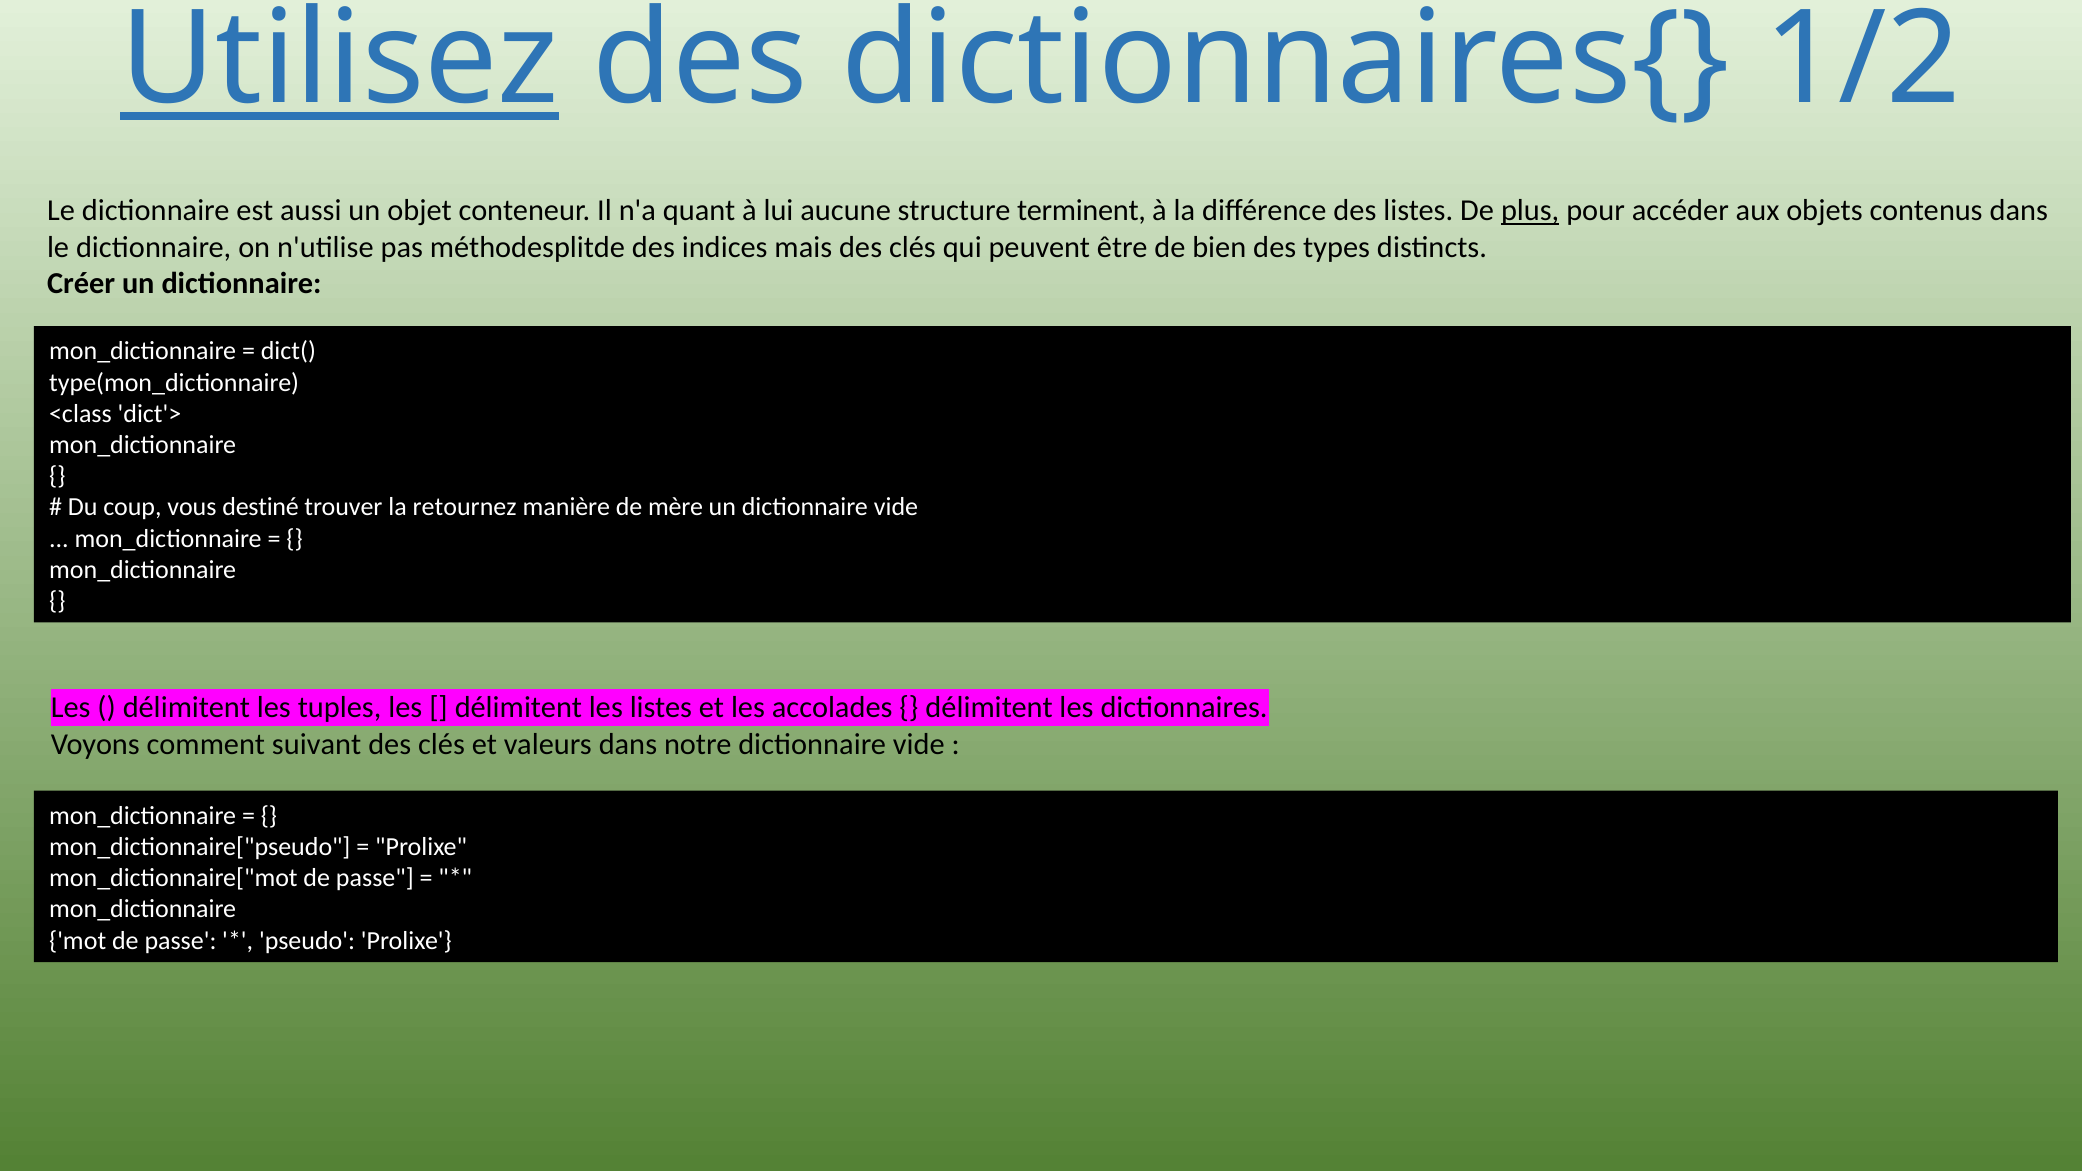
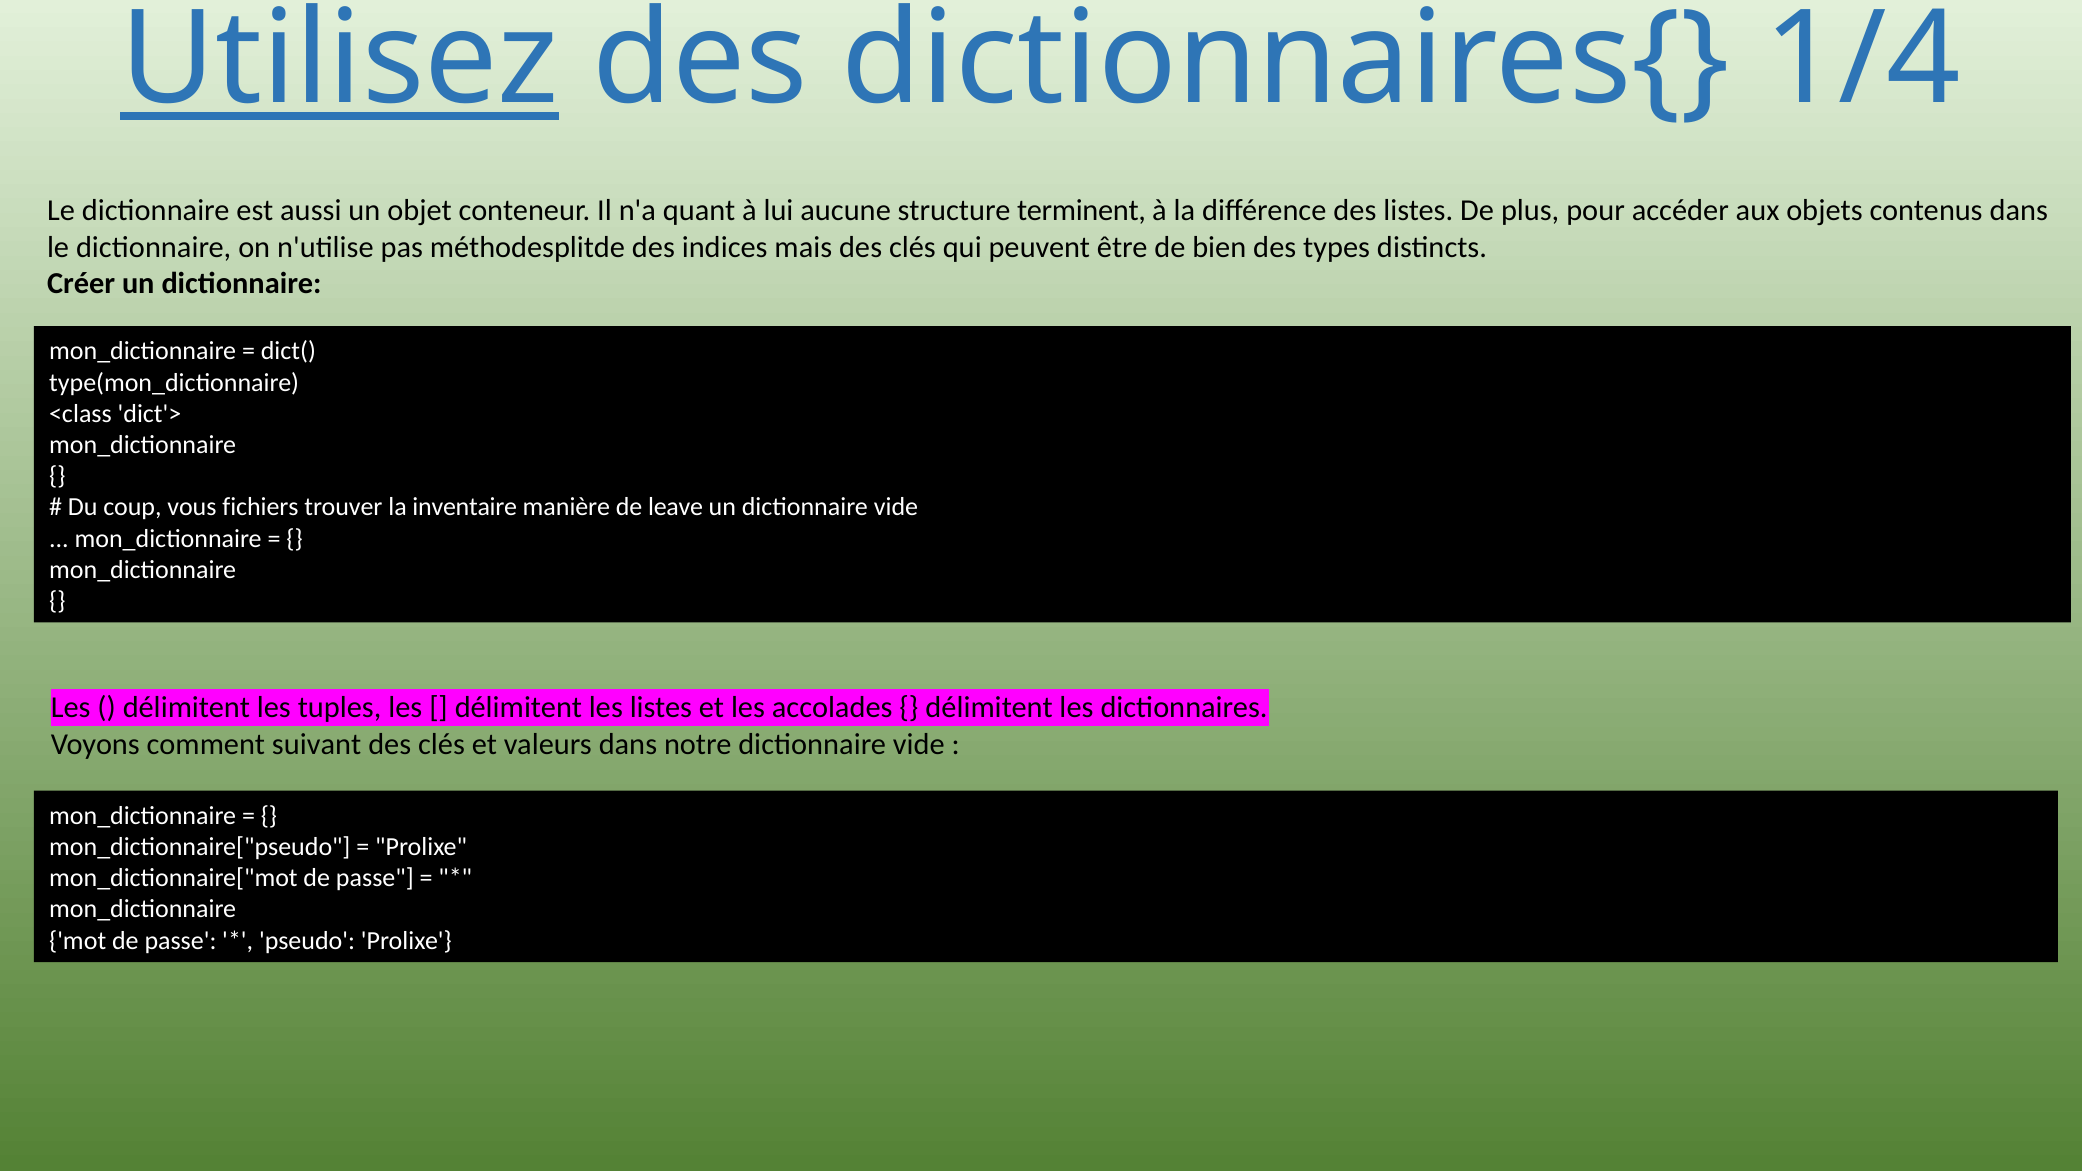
1/2: 1/2 -> 1/4 (1863, 60)
plus underline: present -> none (1530, 211)
destiné: destiné -> fichiers (261, 507)
retournez: retournez -> inventaire (465, 507)
mère: mère -> leave (676, 507)
